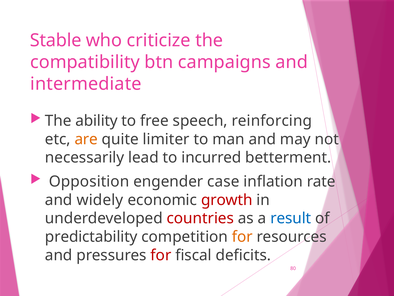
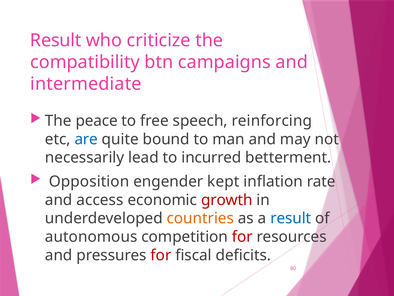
Stable: Stable -> Result (56, 40)
ability: ability -> peace (97, 121)
are colour: orange -> blue (86, 139)
limiter: limiter -> bound (166, 139)
case: case -> kept (223, 181)
widely: widely -> access (100, 200)
countries colour: red -> orange (200, 218)
predictability: predictability -> autonomous (91, 236)
for colour: orange -> red (242, 236)
